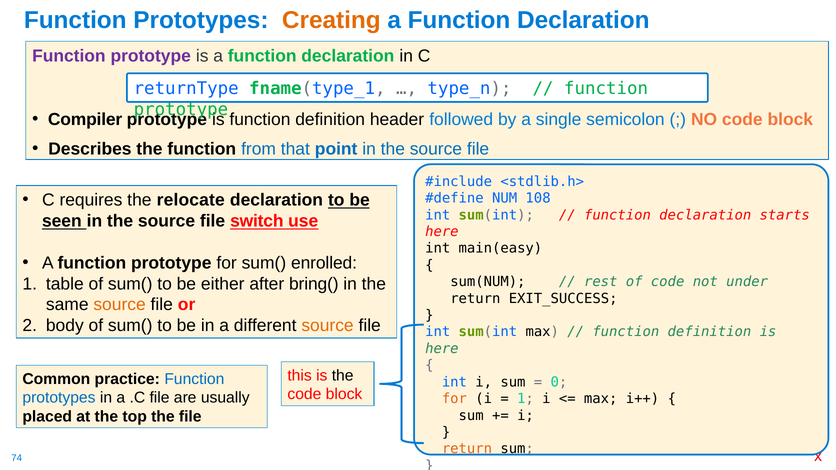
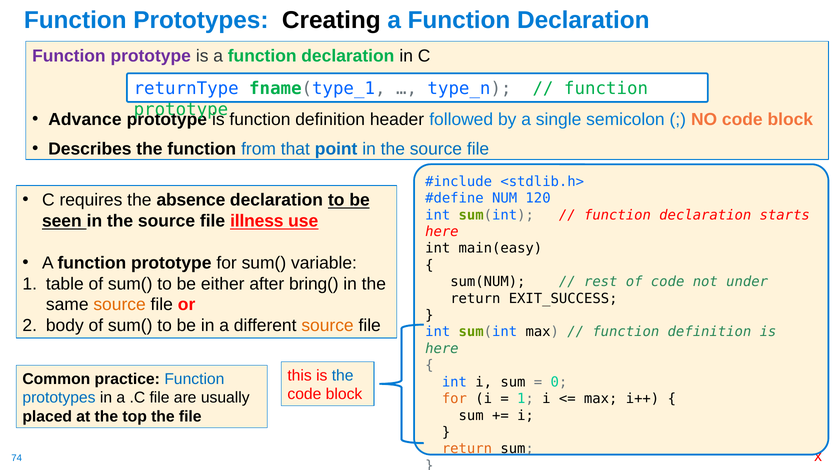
Creating colour: orange -> black (331, 20)
Compiler: Compiler -> Advance (85, 119)
relocate: relocate -> absence (191, 200)
108: 108 -> 120 (538, 198)
switch: switch -> illness (257, 221)
enrolled: enrolled -> variable (324, 263)
the colour: black -> blue (343, 376)
